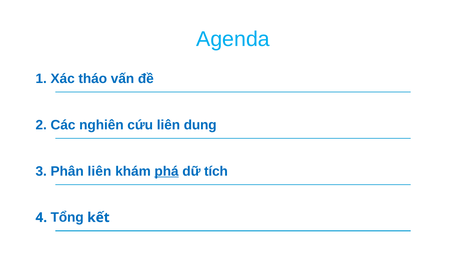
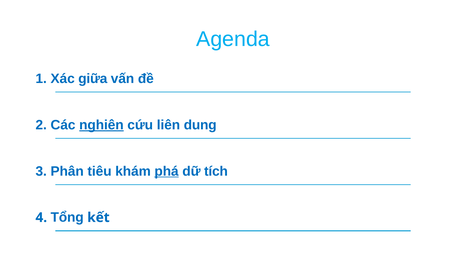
tháo: tháo -> giữa (93, 79)
nghiên underline: none -> present (101, 125)
Phân liên: liên -> tiêu (100, 171)
